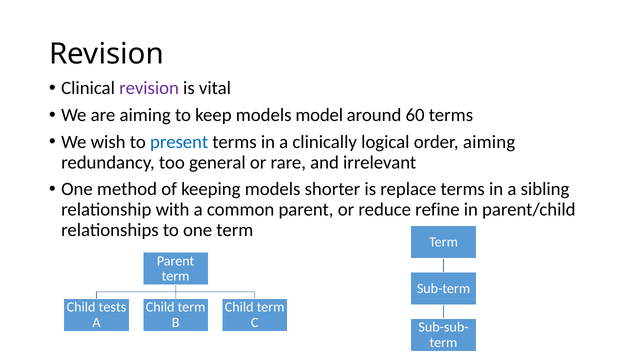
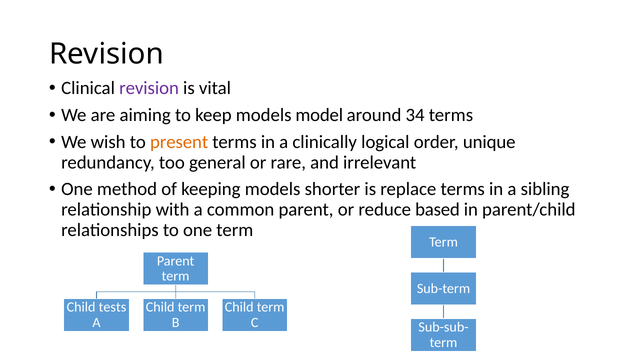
60: 60 -> 34 (415, 115)
present colour: blue -> orange (179, 142)
order aiming: aiming -> unique (489, 142)
refine: refine -> based (437, 210)
